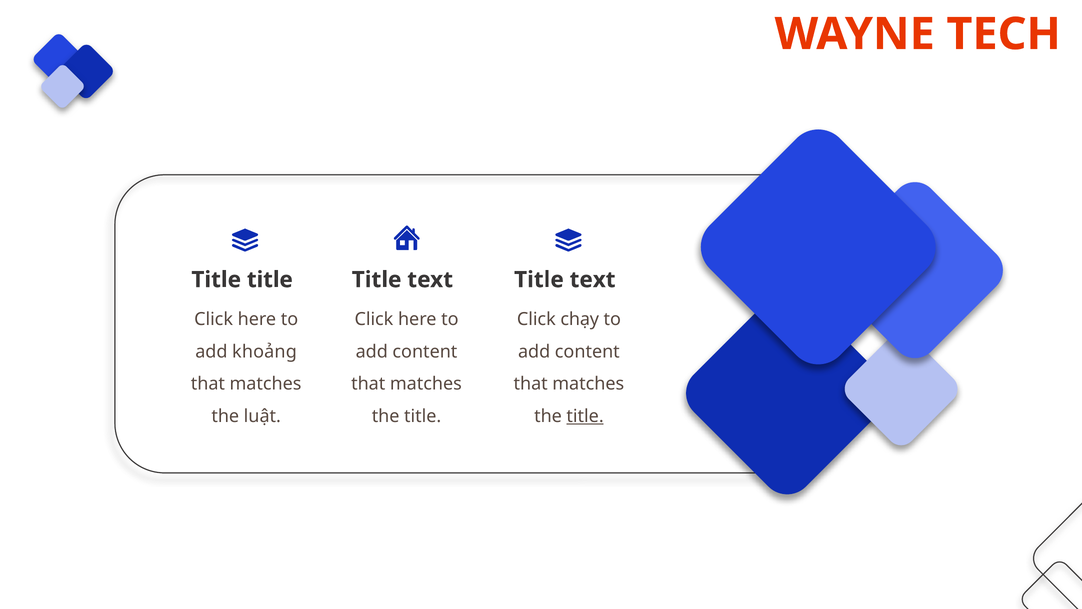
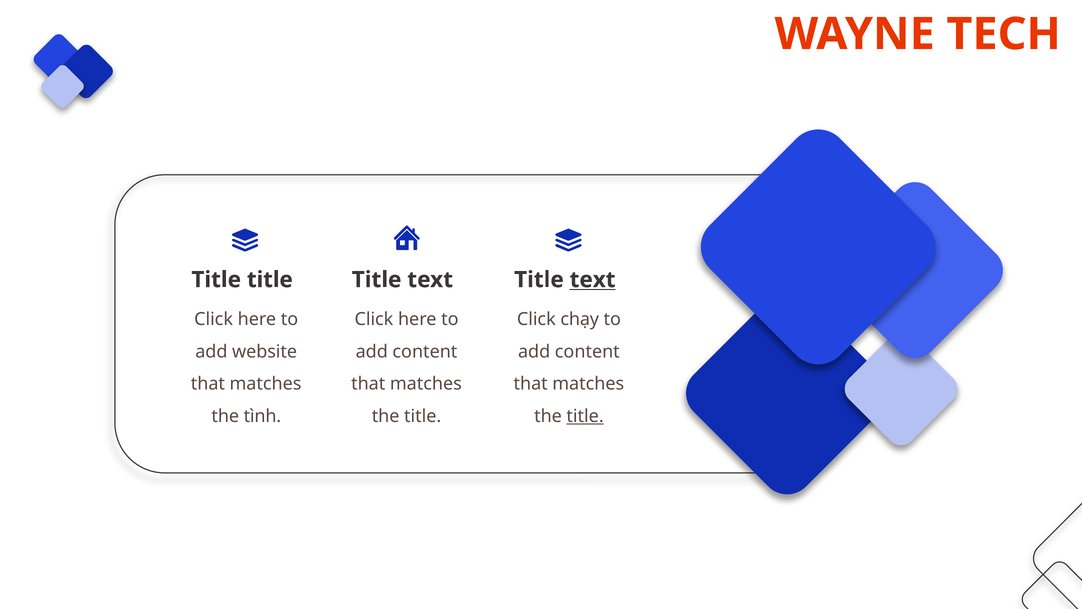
text underline: none -> present (593, 280)
khoảng: khoảng -> website (265, 351)
luật: luật -> tình (262, 416)
